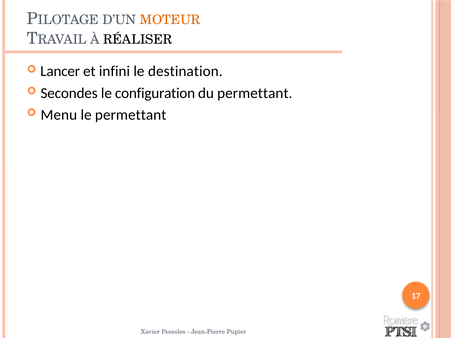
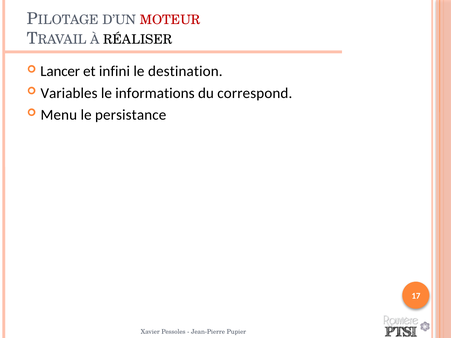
MOTEUR colour: orange -> red (170, 20)
Secondes: Secondes -> Variables (69, 93)
configuration: configuration -> informations (155, 93)
du permettant: permettant -> correspond (255, 93)
le permettant: permettant -> persistance (131, 115)
